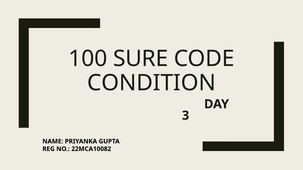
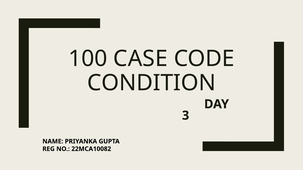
SURE: SURE -> CASE (140, 59)
